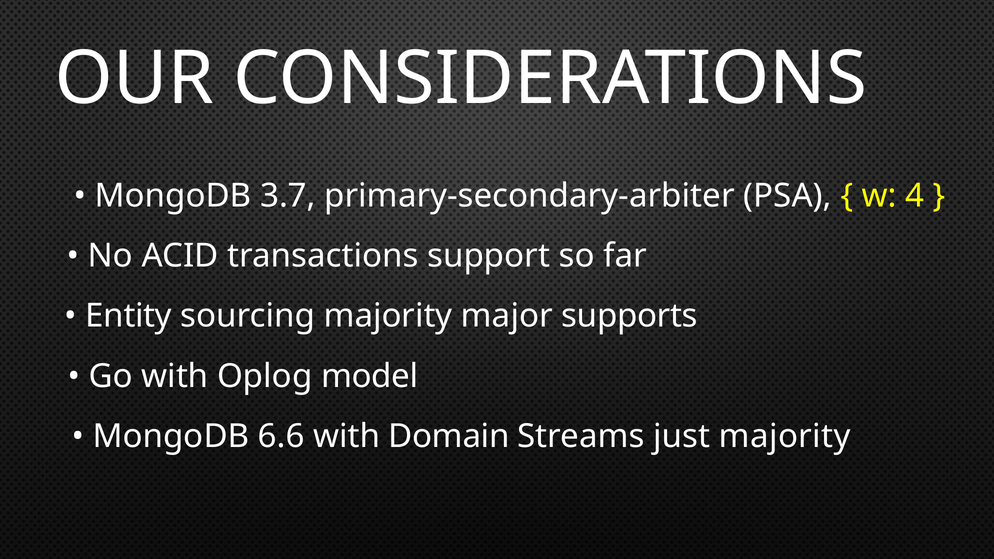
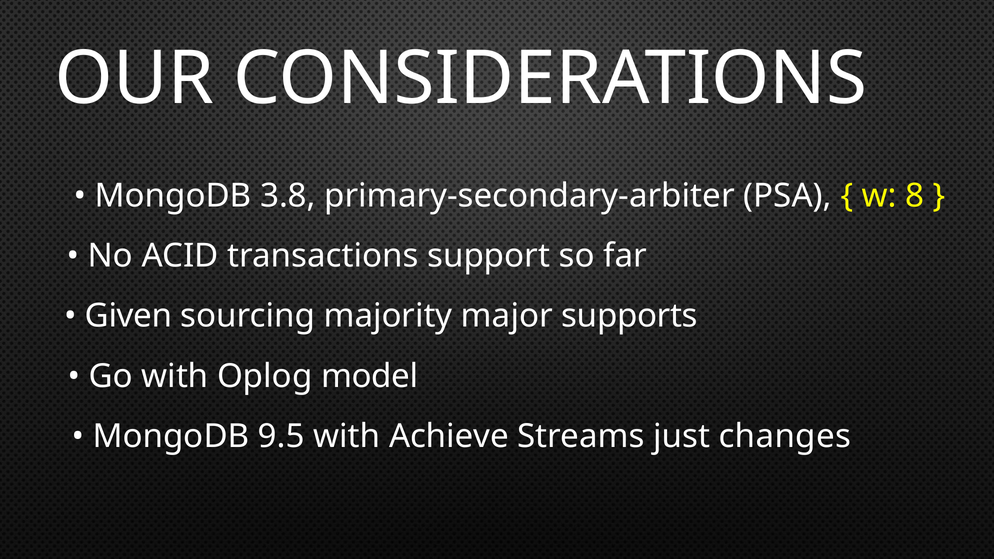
3.7: 3.7 -> 3.8 (288, 196)
4: 4 -> 8 (915, 196)
Entity: Entity -> Given (129, 316)
6.6: 6.6 -> 9.5 (281, 436)
Domain: Domain -> Achieve (449, 436)
just majority: majority -> changes (785, 436)
